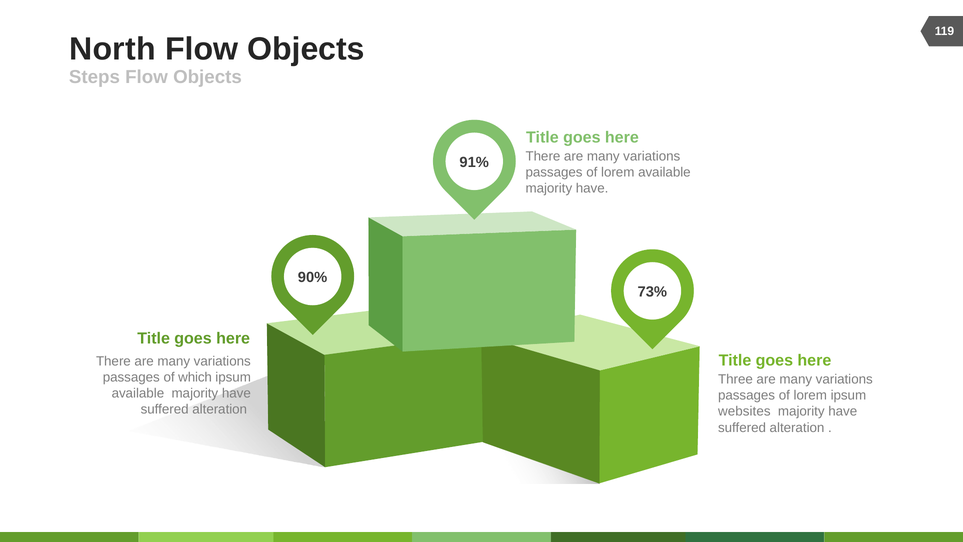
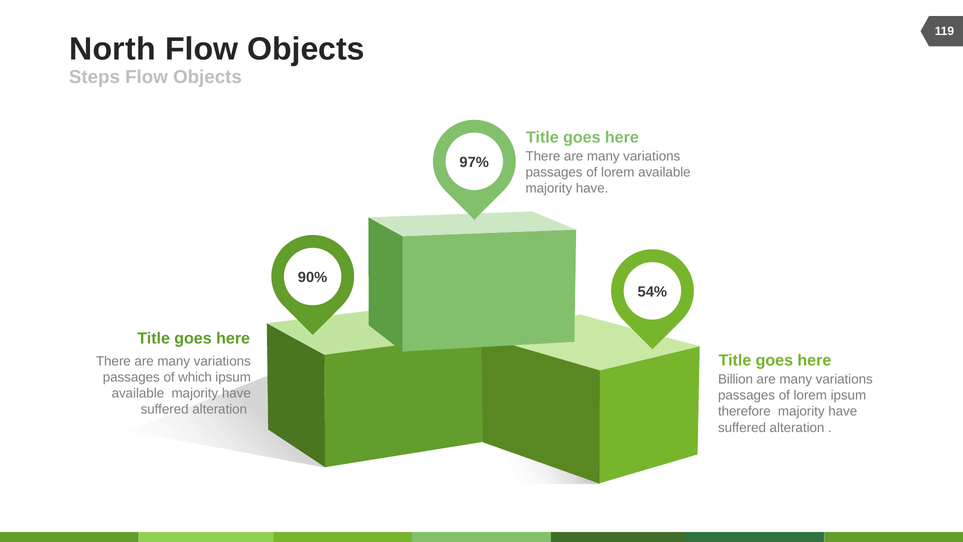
91%: 91% -> 97% (474, 162)
73%: 73% -> 54% (652, 292)
Three: Three -> Billion (736, 379)
websites: websites -> therefore (744, 411)
